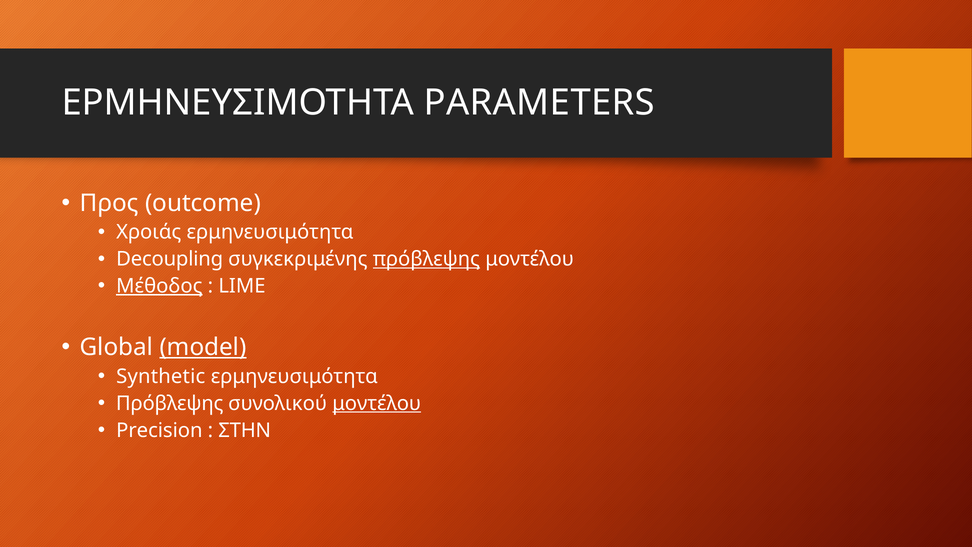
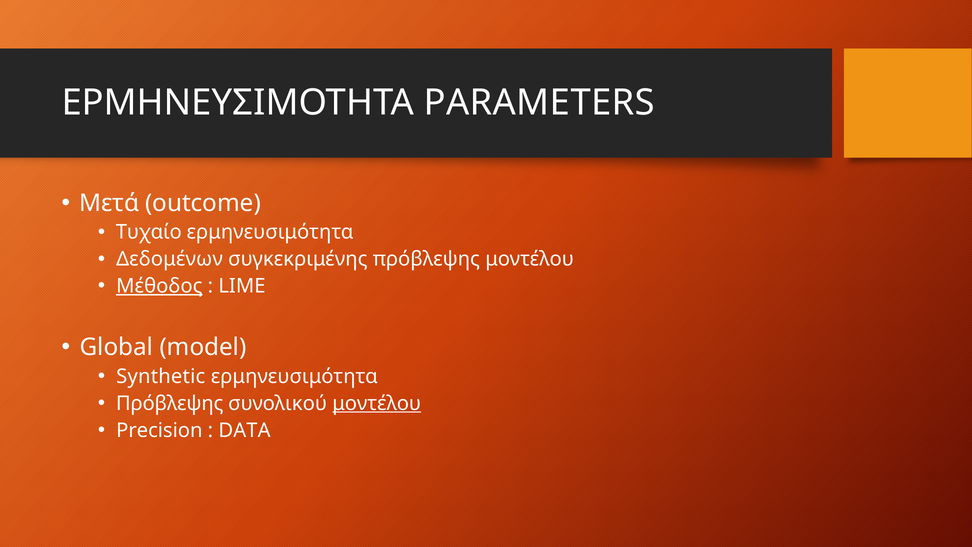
Προς: Προς -> Μετά (109, 203)
Χροιάς: Χροιάς -> Τυχαίο (149, 232)
Decoupling: Decoupling -> Δεδομένων (170, 259)
πρόβλεψης underline: present -> none (426, 259)
model underline: present -> none (203, 347)
ΣΤΗΝ: ΣΤΗΝ -> DATA (245, 430)
